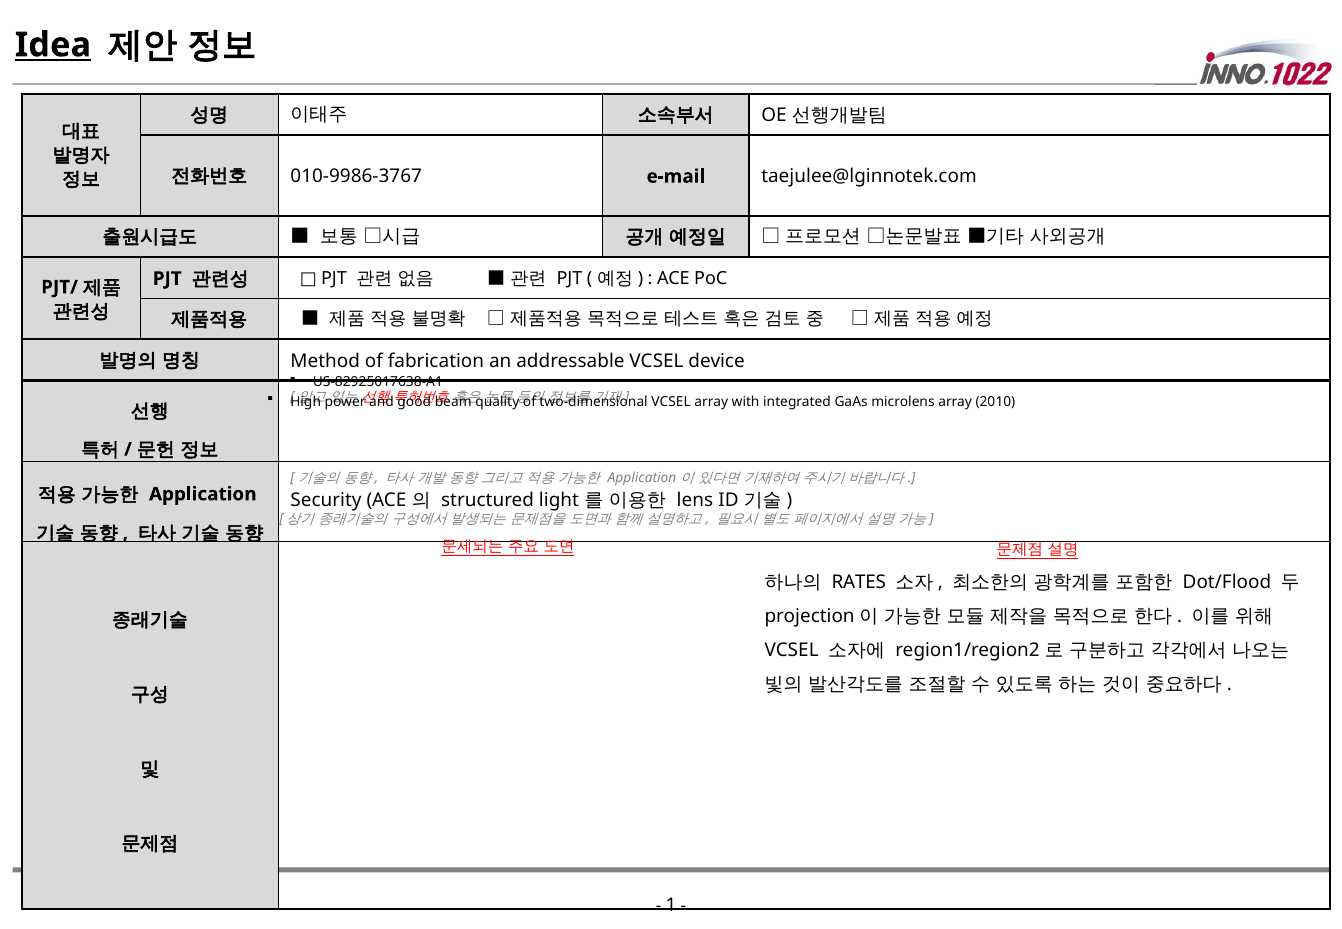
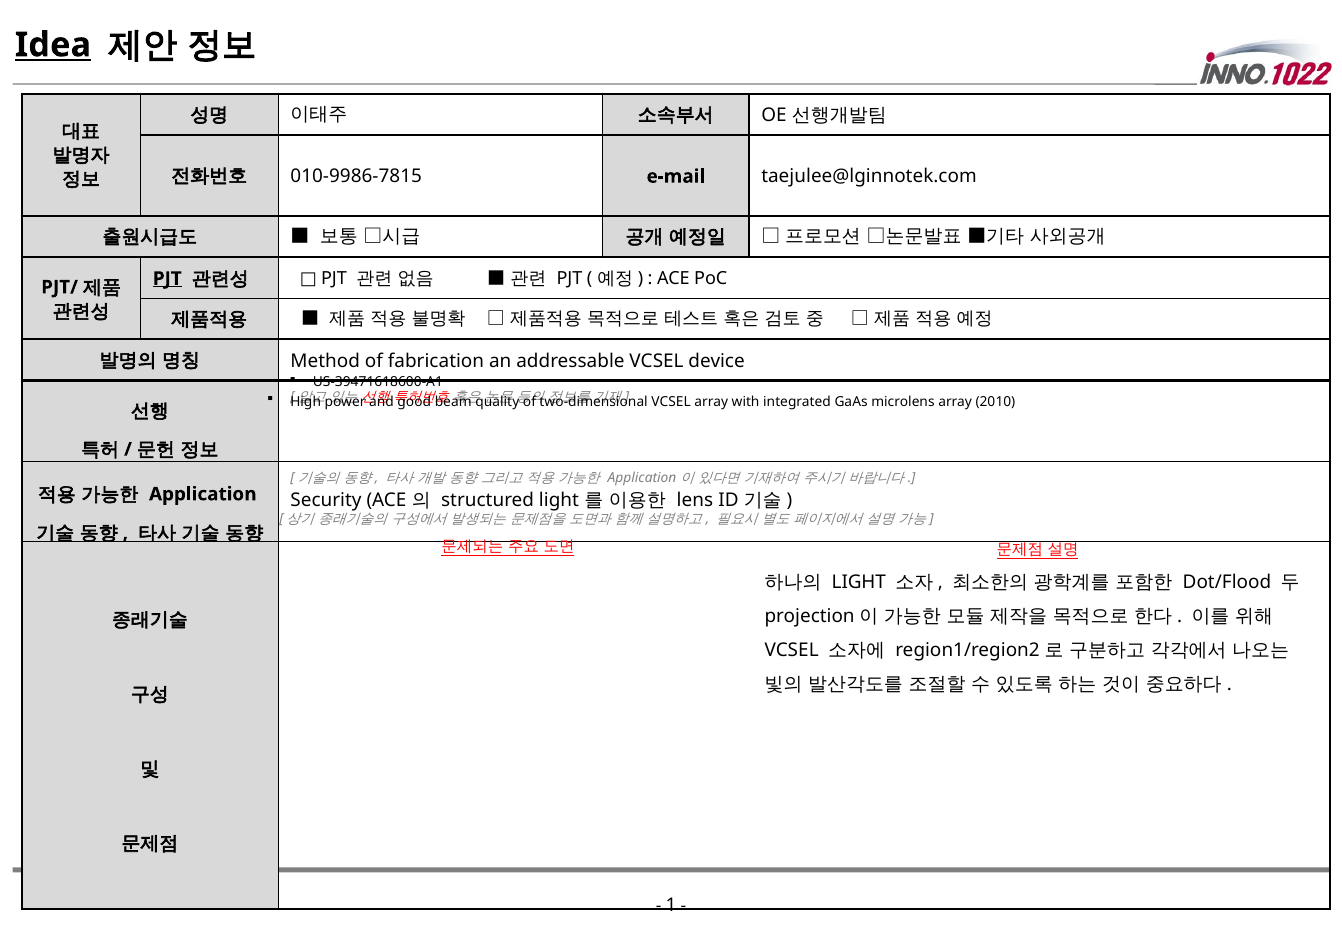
010-9986-3767: 010-9986-3767 -> 010-9986-7815 (356, 176)
PJT underline: none -> present (167, 279)
US-82925017638-A1: US-82925017638-A1 -> US-39471618600-A1 (378, 382)
RATES: RATES -> LIGHT (859, 582)
